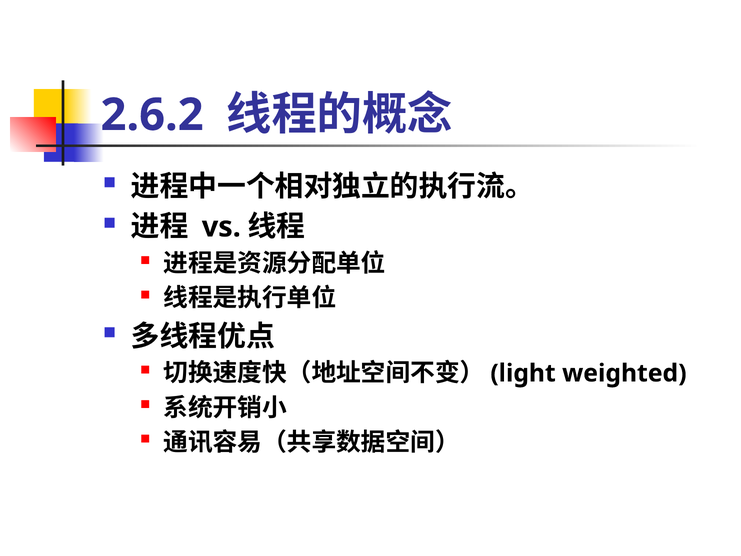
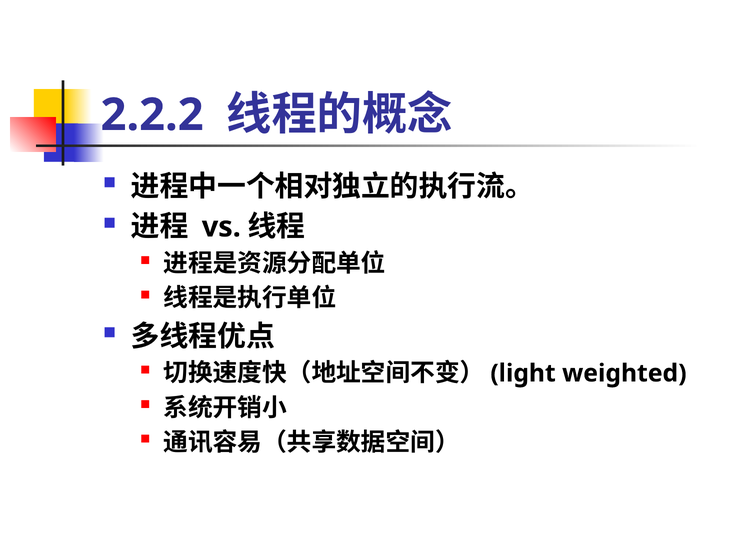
2.6.2: 2.6.2 -> 2.2.2 (152, 115)
